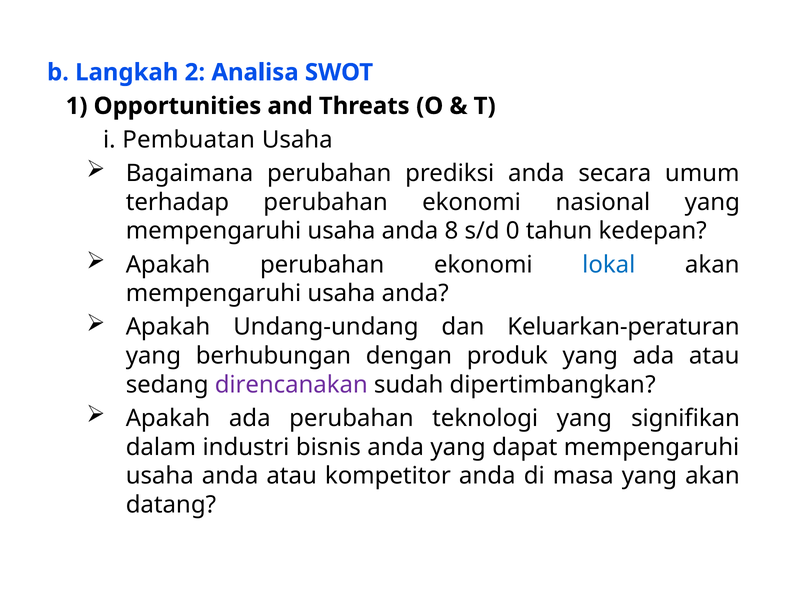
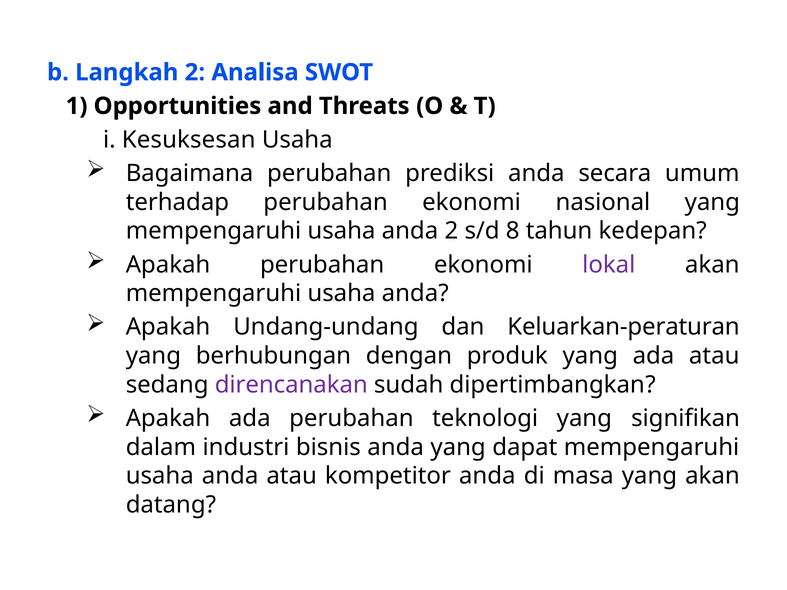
Pembuatan: Pembuatan -> Kesuksesan (189, 140)
anda 8: 8 -> 2 (452, 231)
0: 0 -> 8 (513, 231)
lokal colour: blue -> purple (609, 265)
